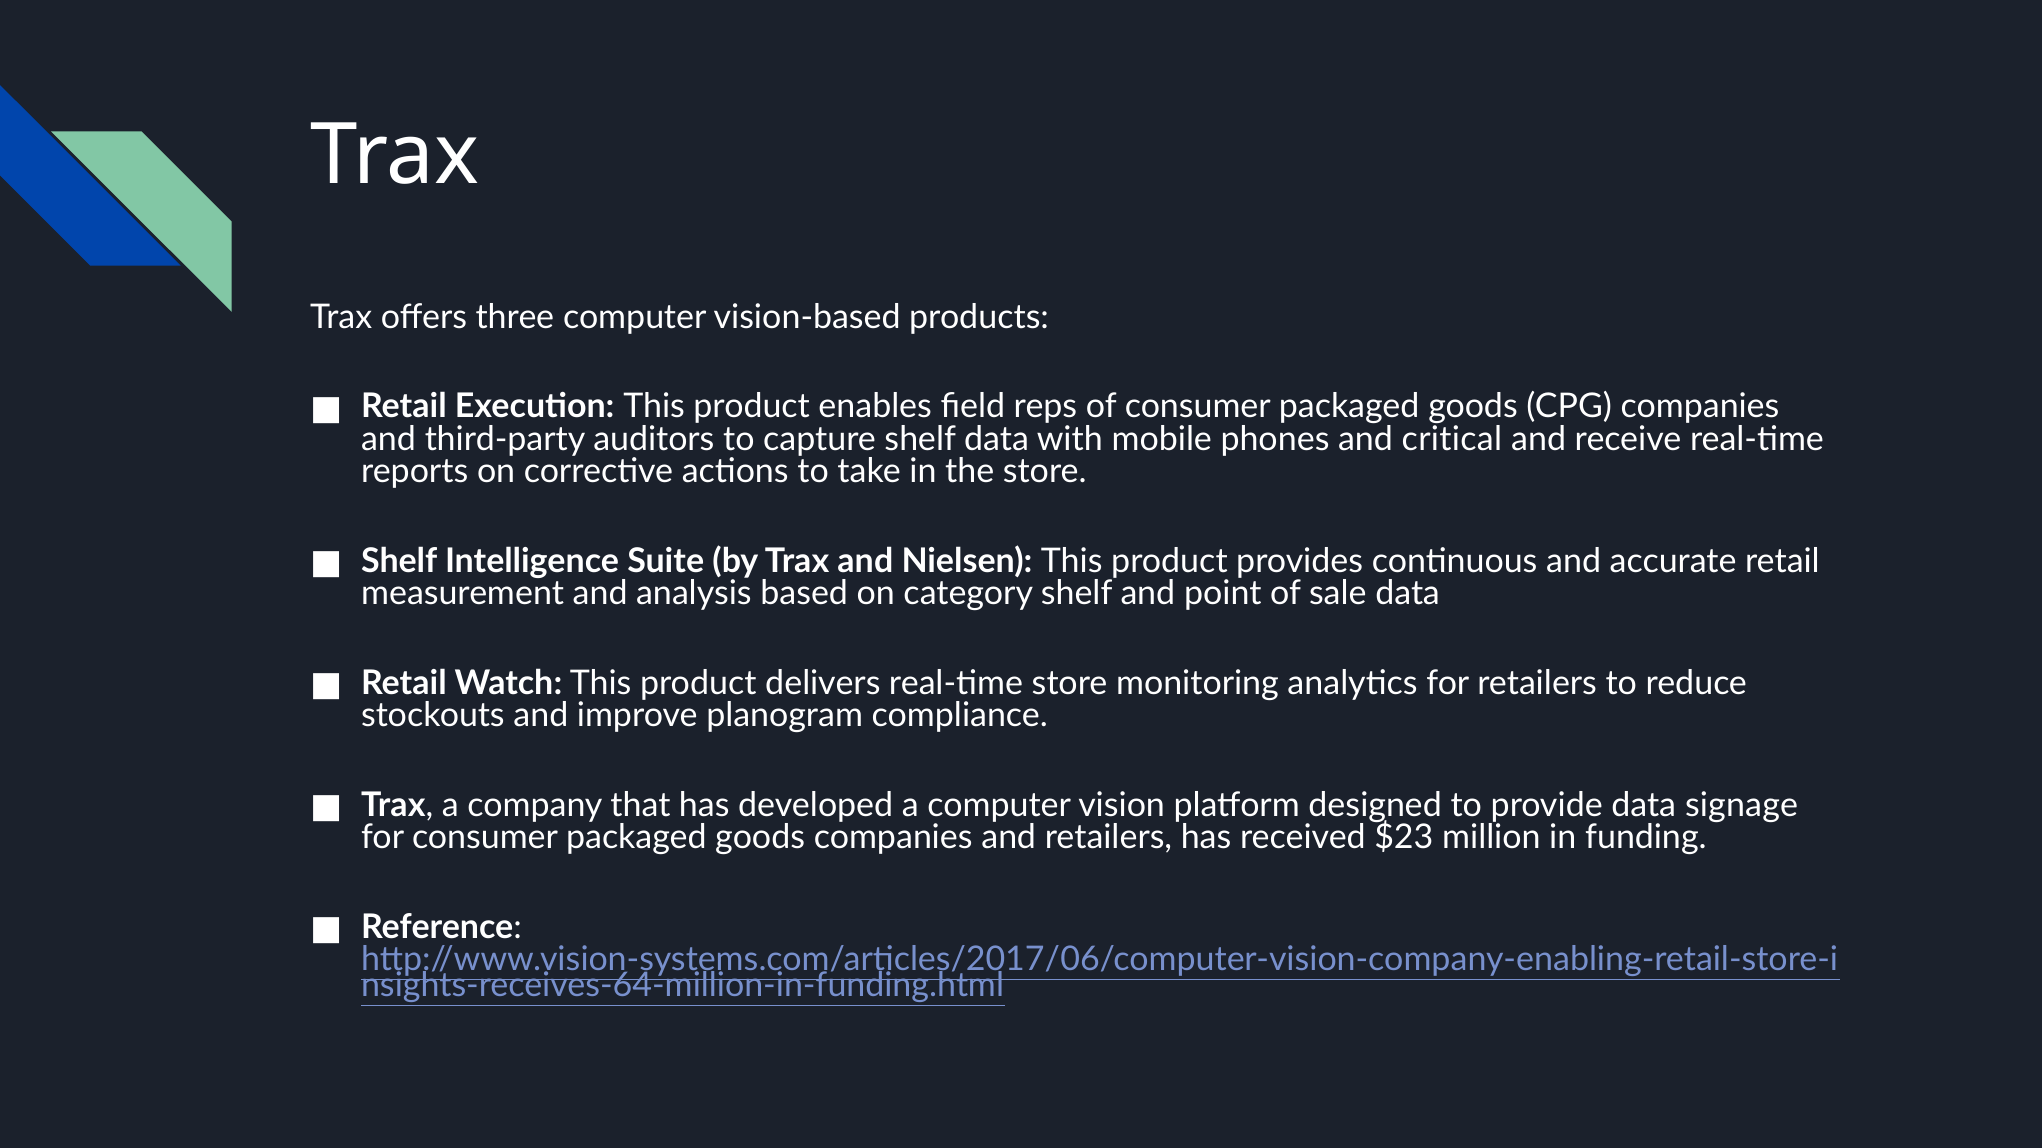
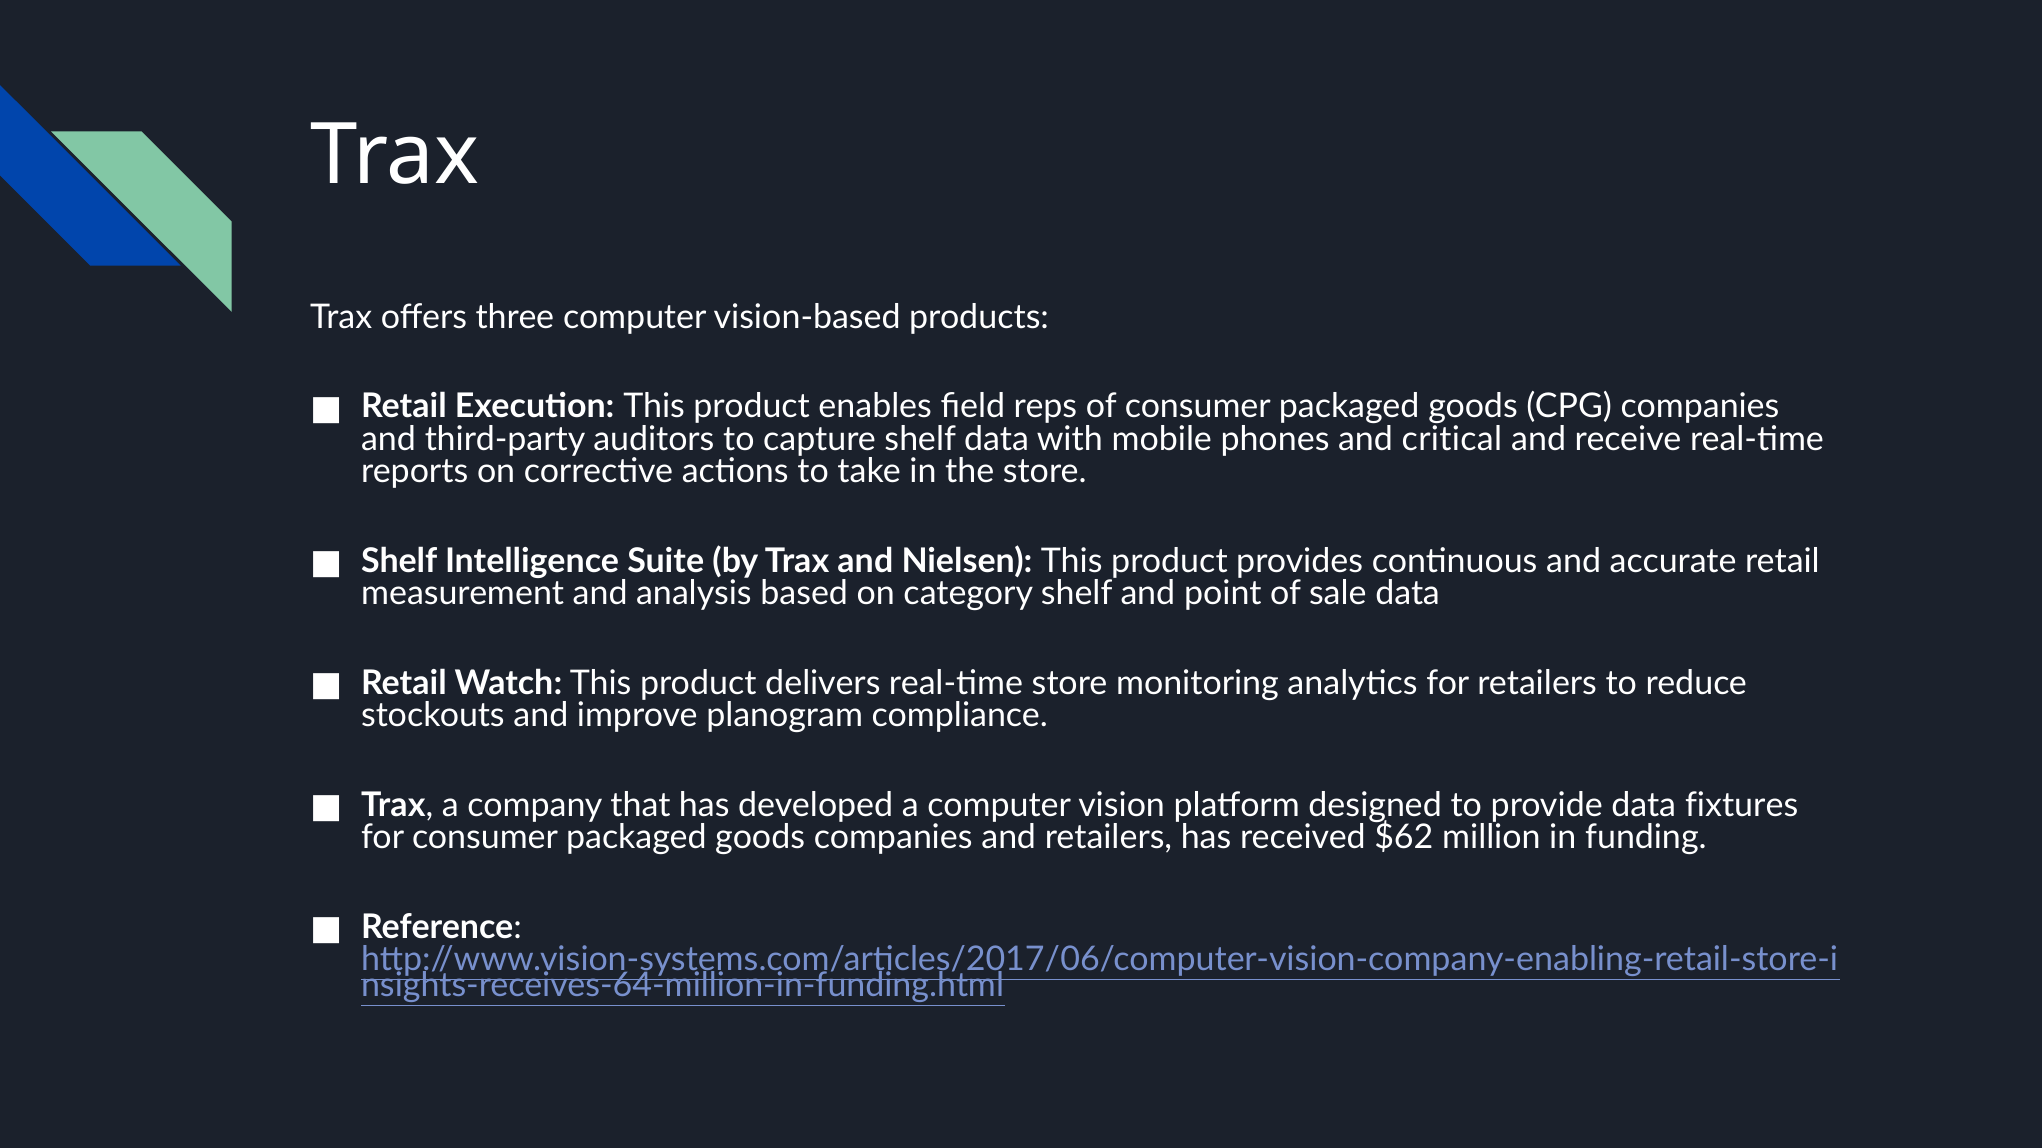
signage: signage -> fixtures (1742, 805)
$23: $23 -> $62 (1404, 838)
